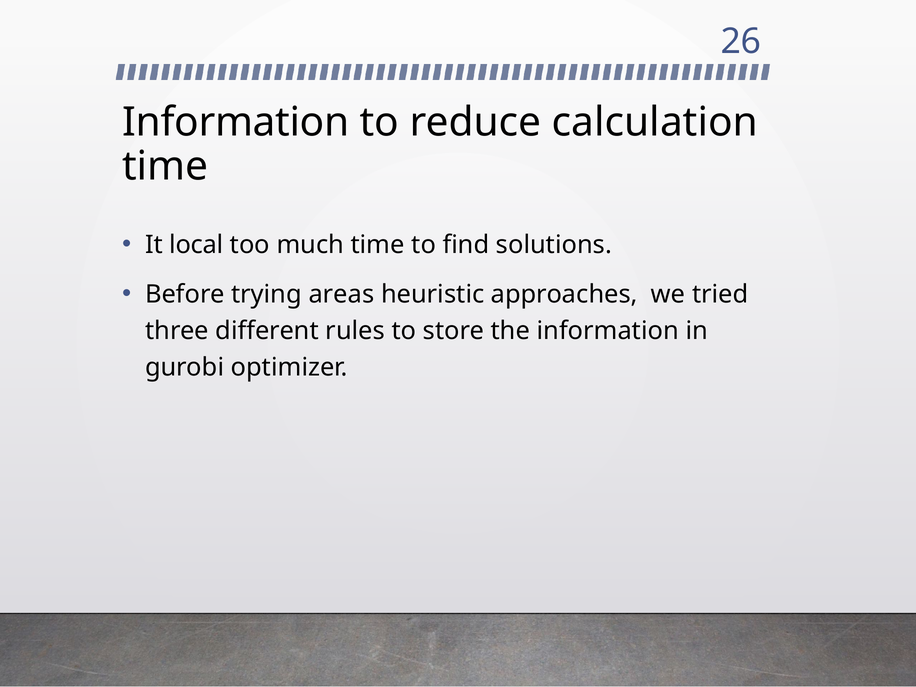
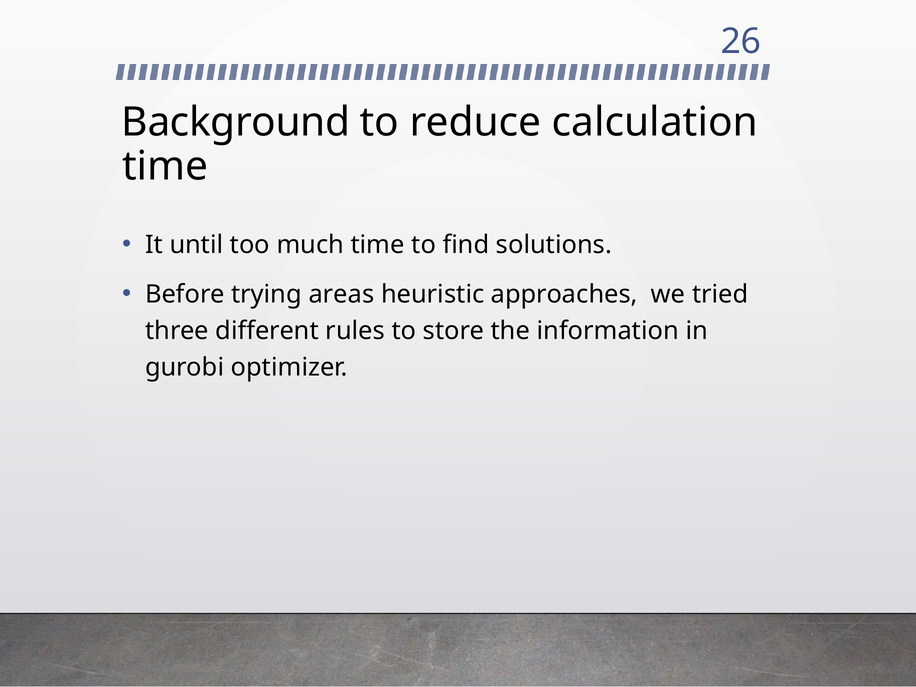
Information: Information -> Background (236, 122)
local: local -> until (196, 245)
